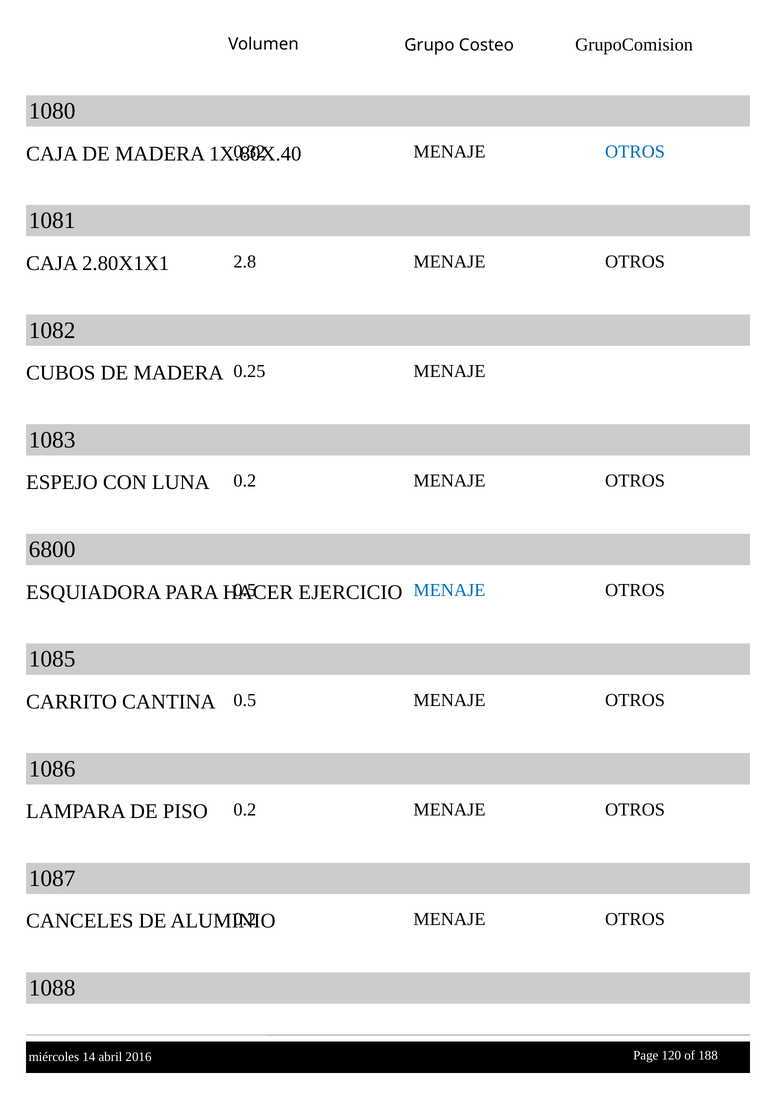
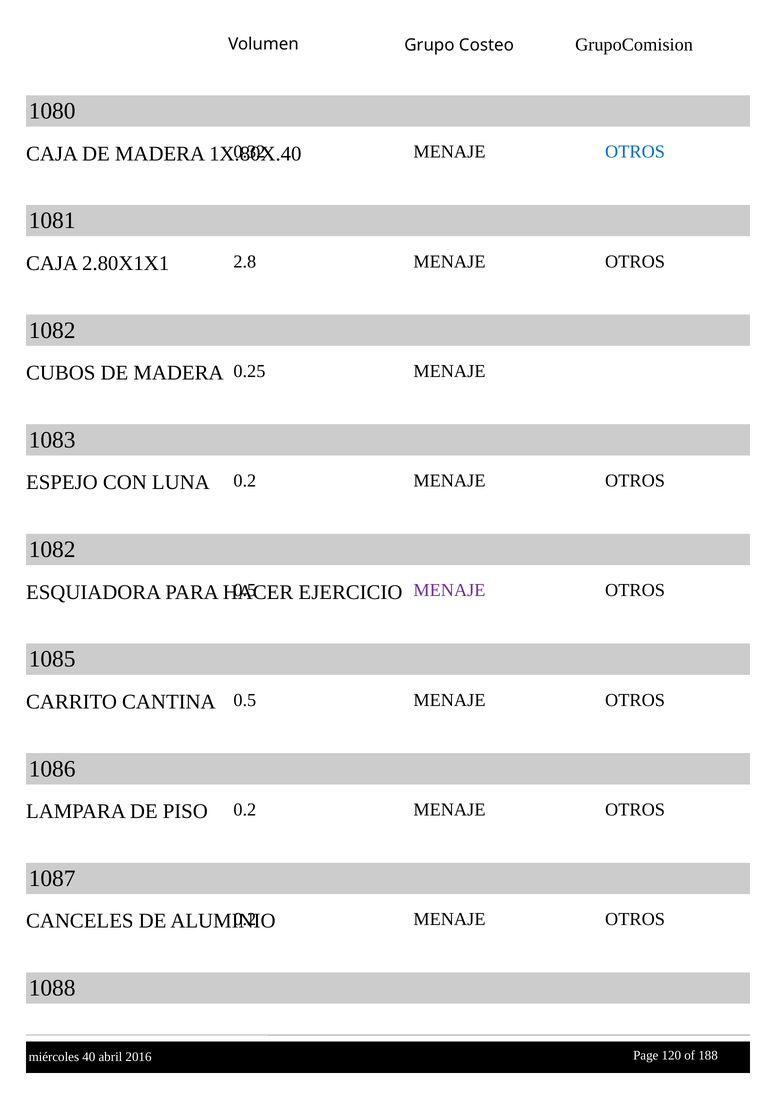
6800: 6800 -> 1082 (52, 549)
MENAJE colour: blue -> purple (449, 590)
14: 14 -> 40 (89, 1056)
